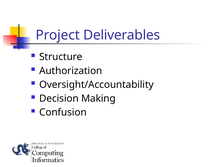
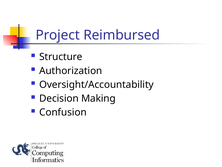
Deliverables: Deliverables -> Reimbursed (122, 35)
